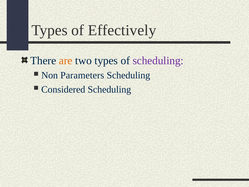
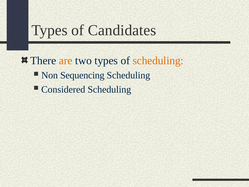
Effectively: Effectively -> Candidates (122, 30)
scheduling colour: purple -> orange (158, 61)
Parameters: Parameters -> Sequencing (82, 75)
